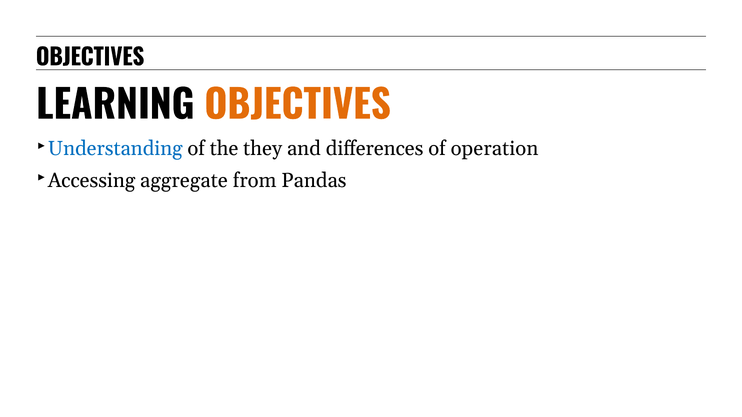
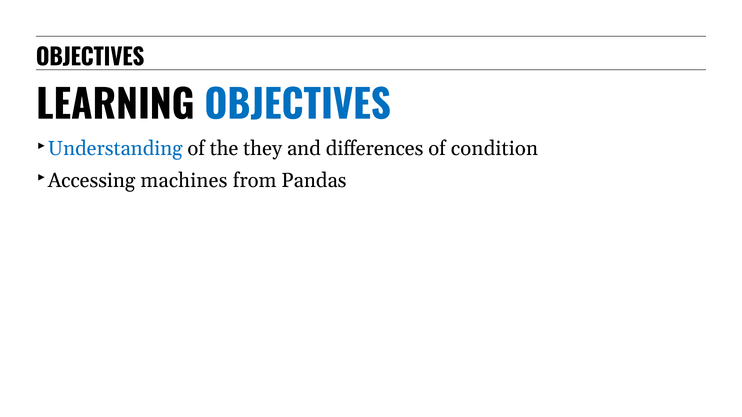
OBJECTIVES colour: orange -> blue (298, 106)
operation: operation -> condition (494, 149)
aggregate: aggregate -> machines (184, 180)
